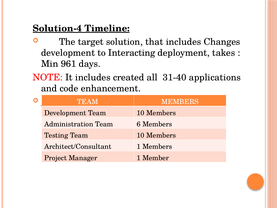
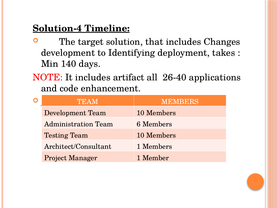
Interacting: Interacting -> Identifying (132, 53)
961: 961 -> 140 (69, 64)
created: created -> artifact (129, 77)
31-40: 31-40 -> 26-40 (175, 77)
